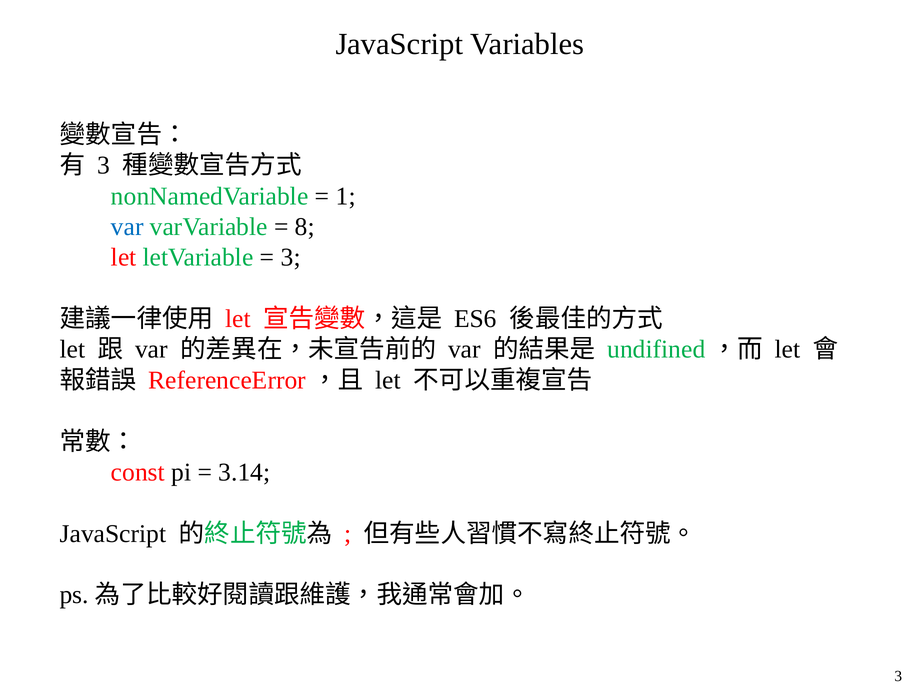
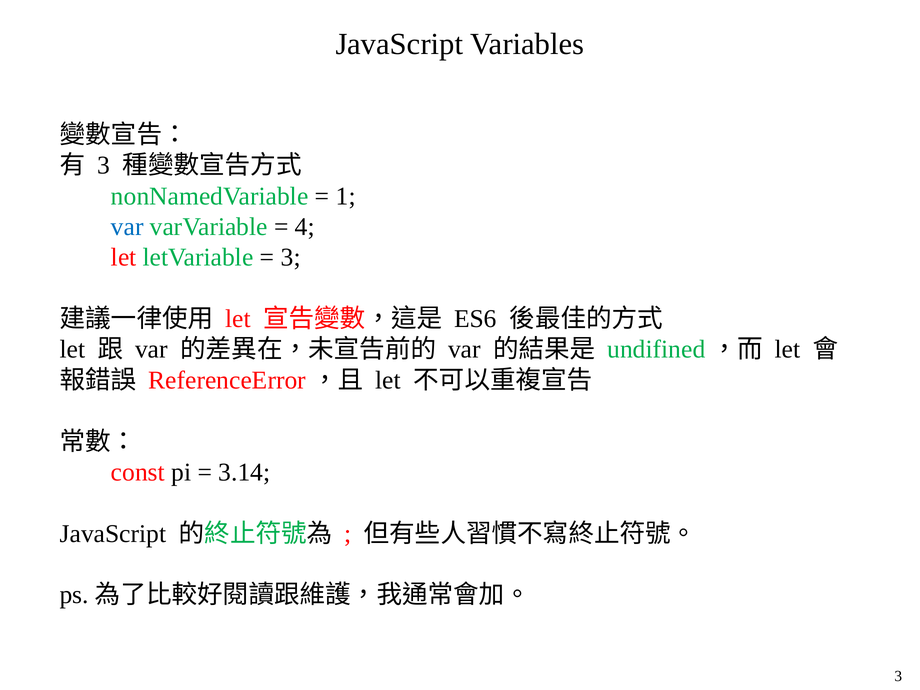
8: 8 -> 4 (305, 227)
